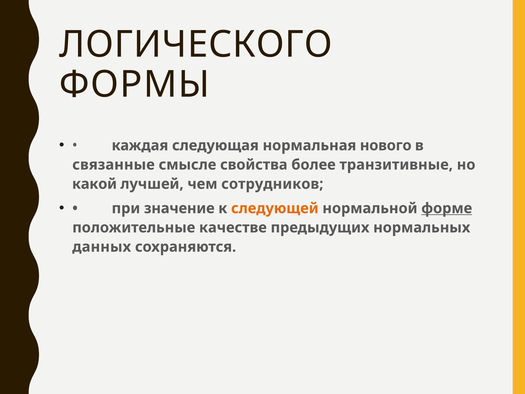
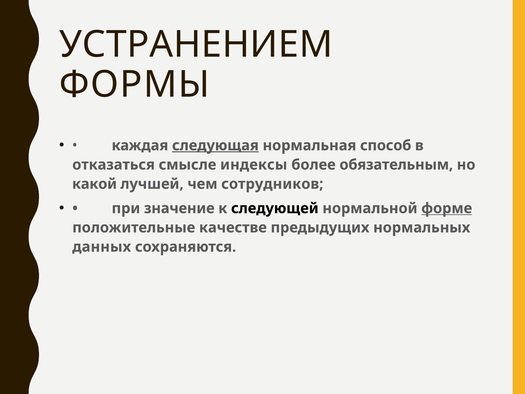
ЛОГИЧЕСКОГО: ЛОГИЧЕСКОГО -> УСТРАНЕНИЕМ (196, 44)
следующая underline: none -> present (215, 145)
нового: нового -> способ (386, 145)
связанные: связанные -> отказаться (114, 165)
свойства: свойства -> индексы (254, 165)
транзитивные: транзитивные -> обязательным (396, 165)
следующей colour: orange -> black (275, 208)
